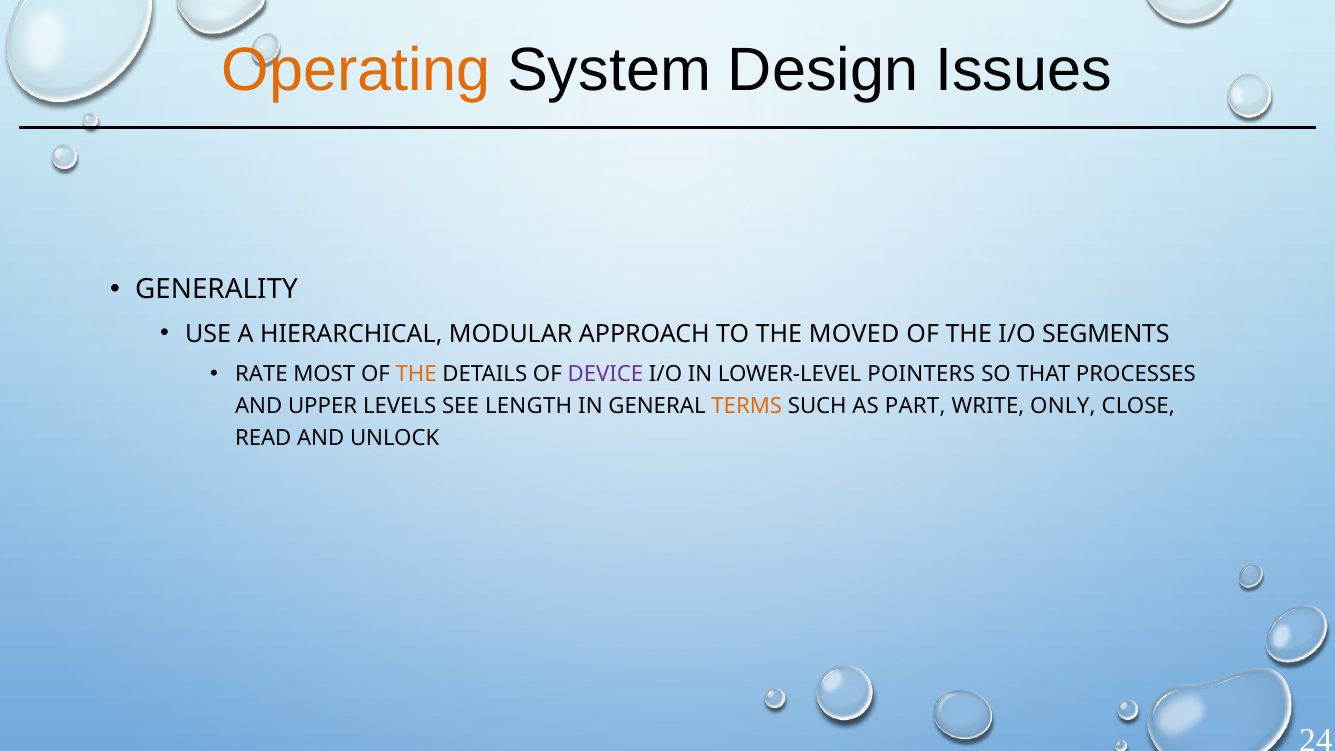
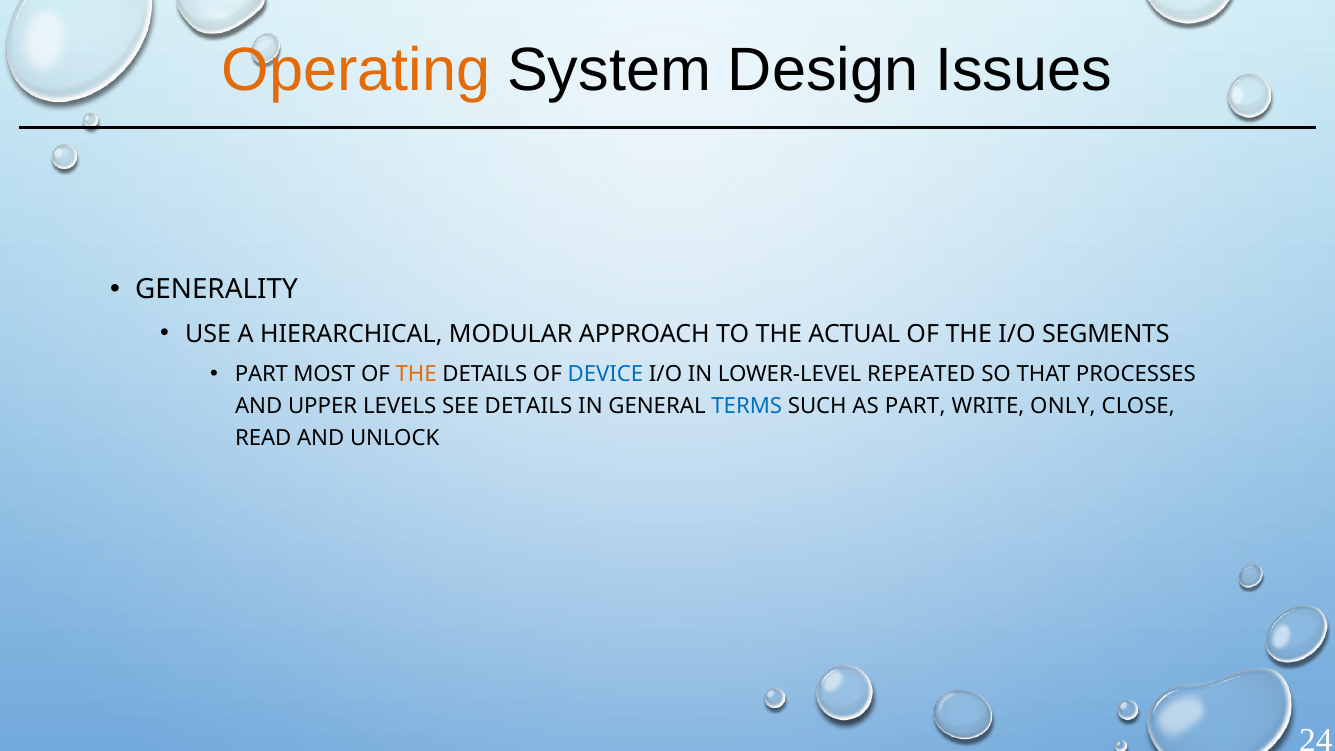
MOVED: MOVED -> ACTUAL (854, 334)
RATE: RATE -> PART (262, 374)
DEVICE colour: purple -> blue (605, 374)
POINTERS: POINTERS -> REPEATED (921, 374)
SEE LENGTH: LENGTH -> DETAILS (529, 406)
TERMS colour: orange -> blue (747, 406)
